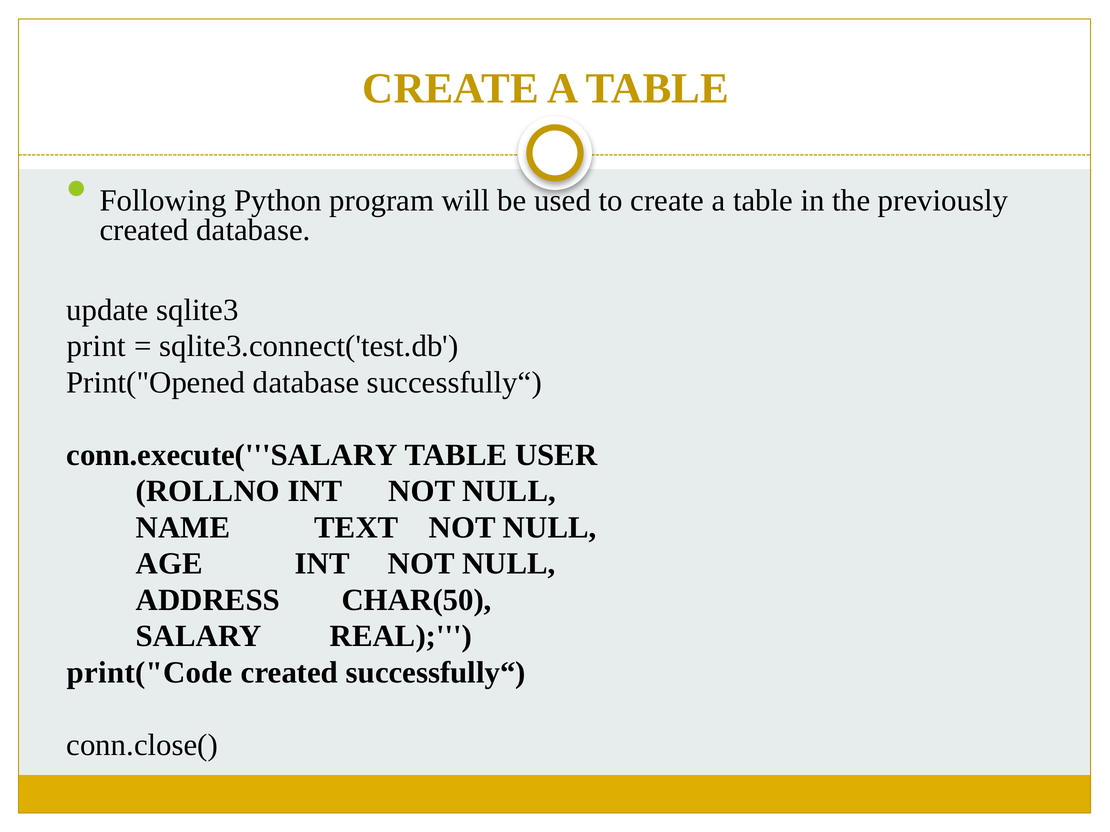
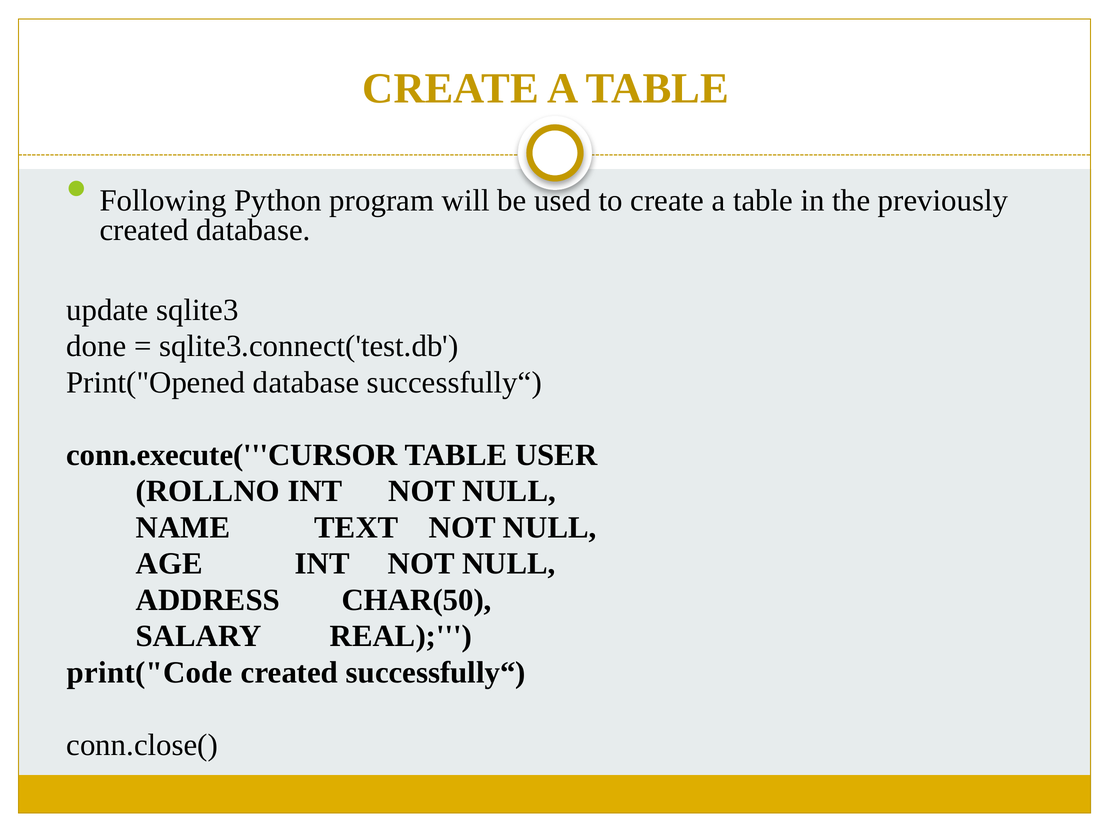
print: print -> done (96, 347)
conn.execute('''SALARY: conn.execute('''SALARY -> conn.execute('''CURSOR (232, 455)
